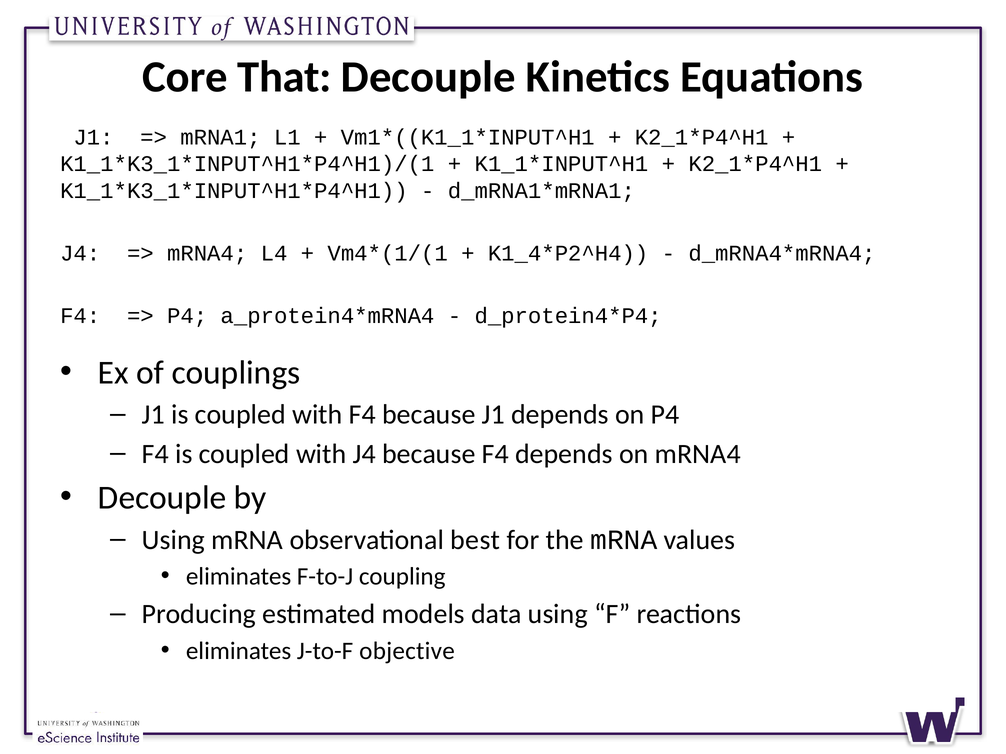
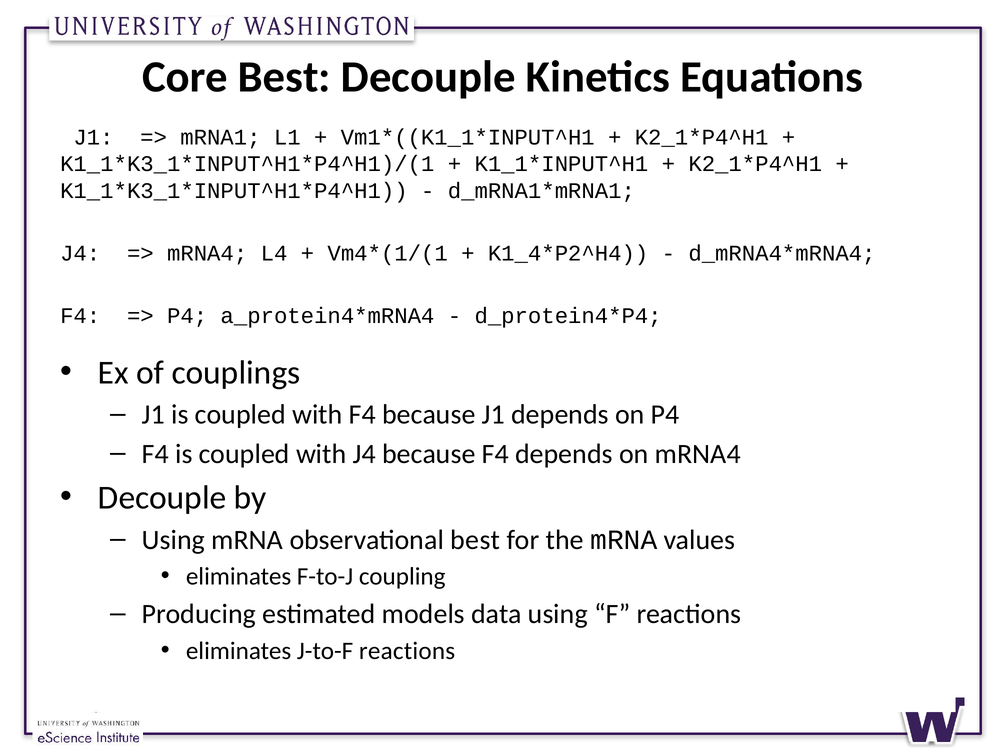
Core That: That -> Best (284, 77)
J-to-F objective: objective -> reactions (407, 651)
